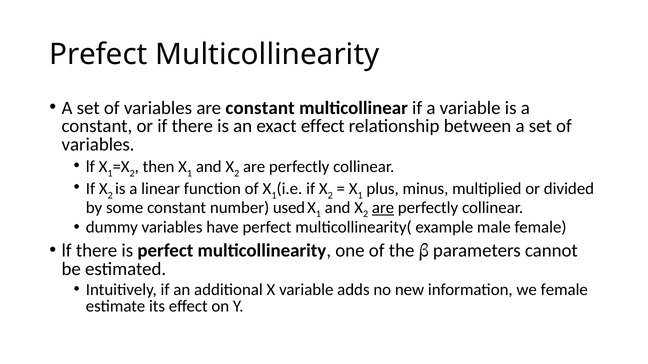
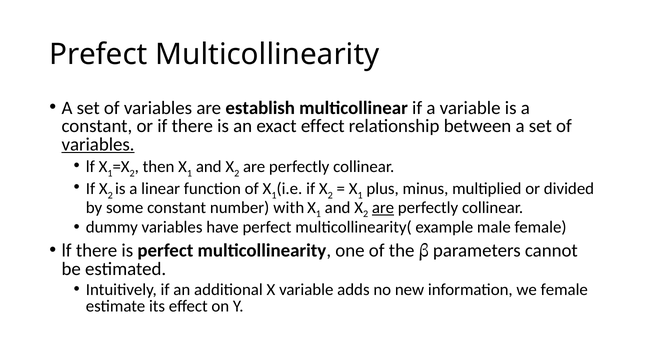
are constant: constant -> establish (260, 108)
variables underline: none -> present (98, 145)
used: used -> with (289, 208)
